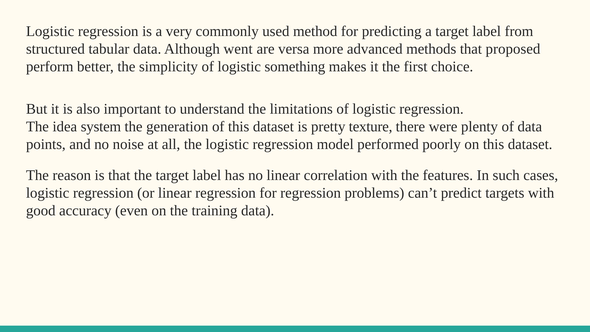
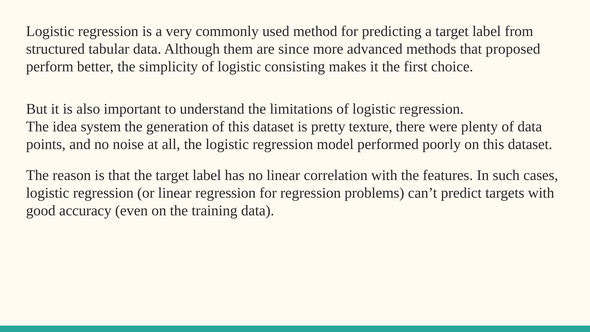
went: went -> them (238, 49)
versa: versa -> since (294, 49)
something: something -> consisting (295, 67)
